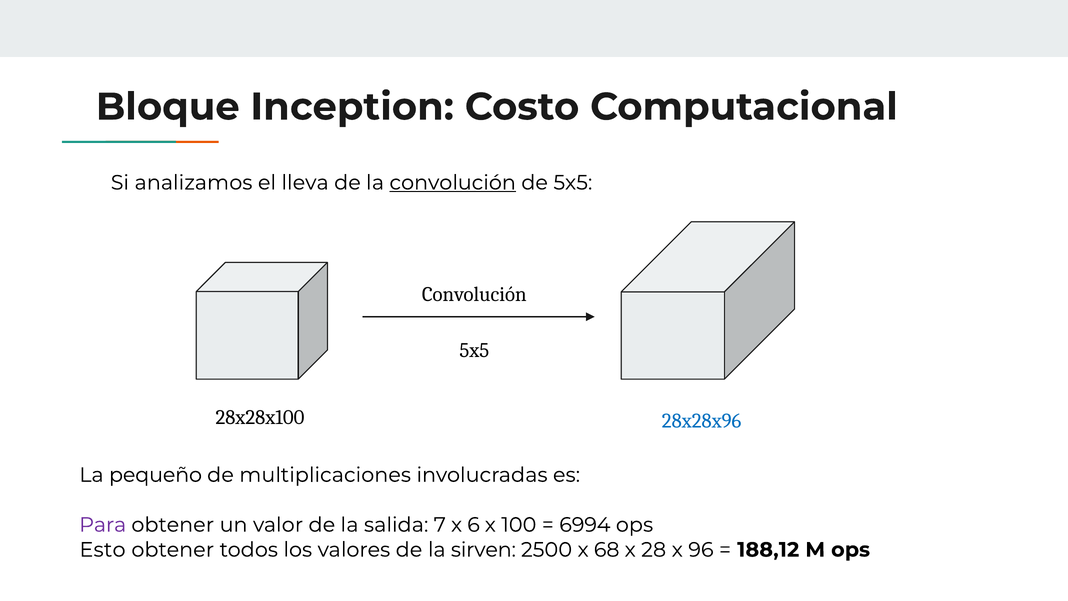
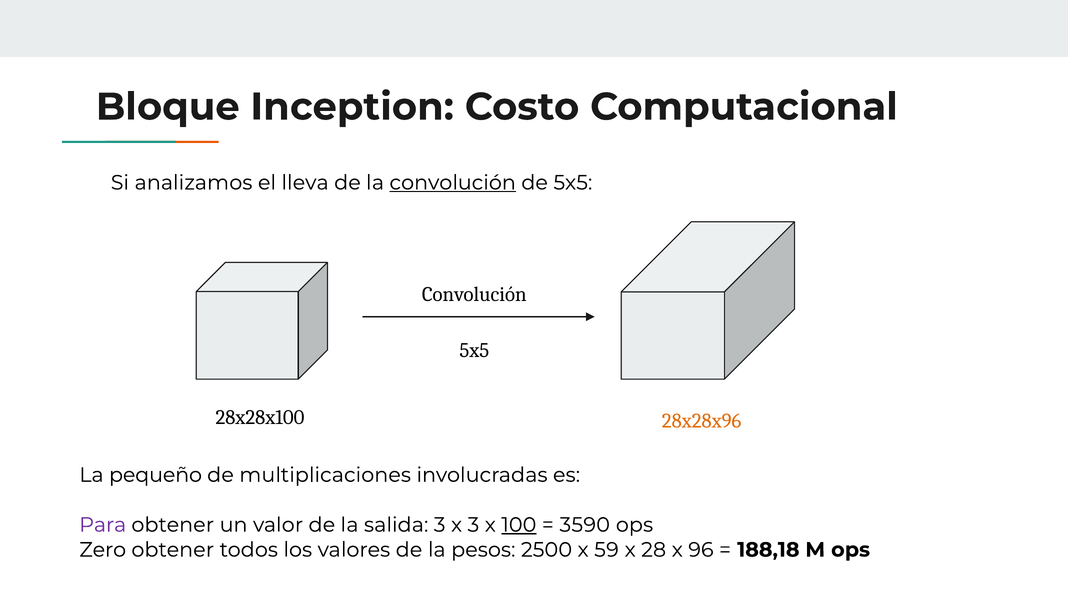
28x28x96 colour: blue -> orange (702, 421)
salida 7: 7 -> 3 (440, 525)
x 6: 6 -> 3 (473, 525)
100 underline: none -> present (519, 525)
6994: 6994 -> 3590 (585, 525)
Esto: Esto -> Zero (103, 550)
sirven: sirven -> pesos (483, 550)
68: 68 -> 59 (606, 550)
188,12: 188,12 -> 188,18 (768, 550)
